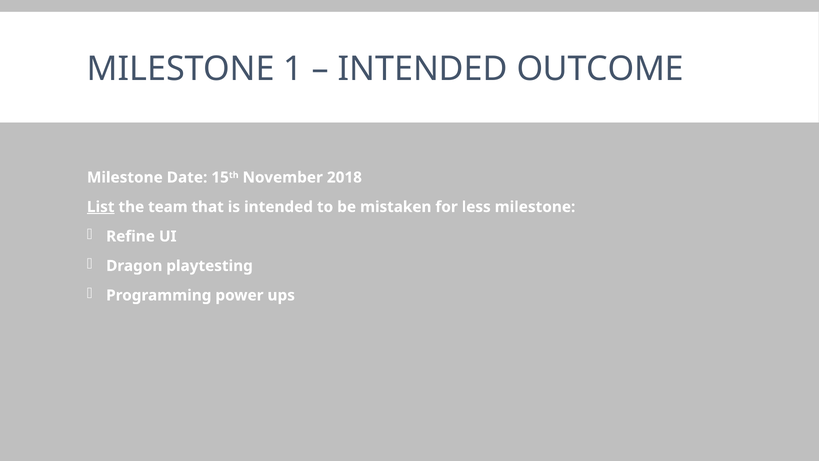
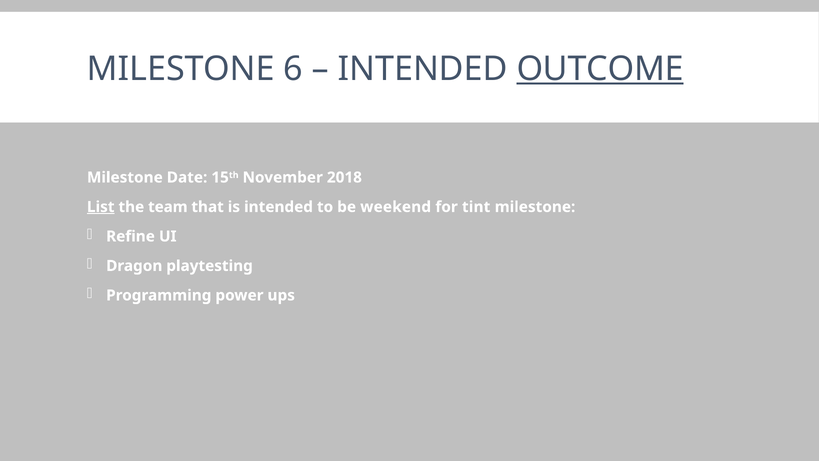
1: 1 -> 6 (293, 69)
OUTCOME underline: none -> present (600, 69)
mistaken: mistaken -> weekend (396, 207)
less: less -> tint (476, 207)
